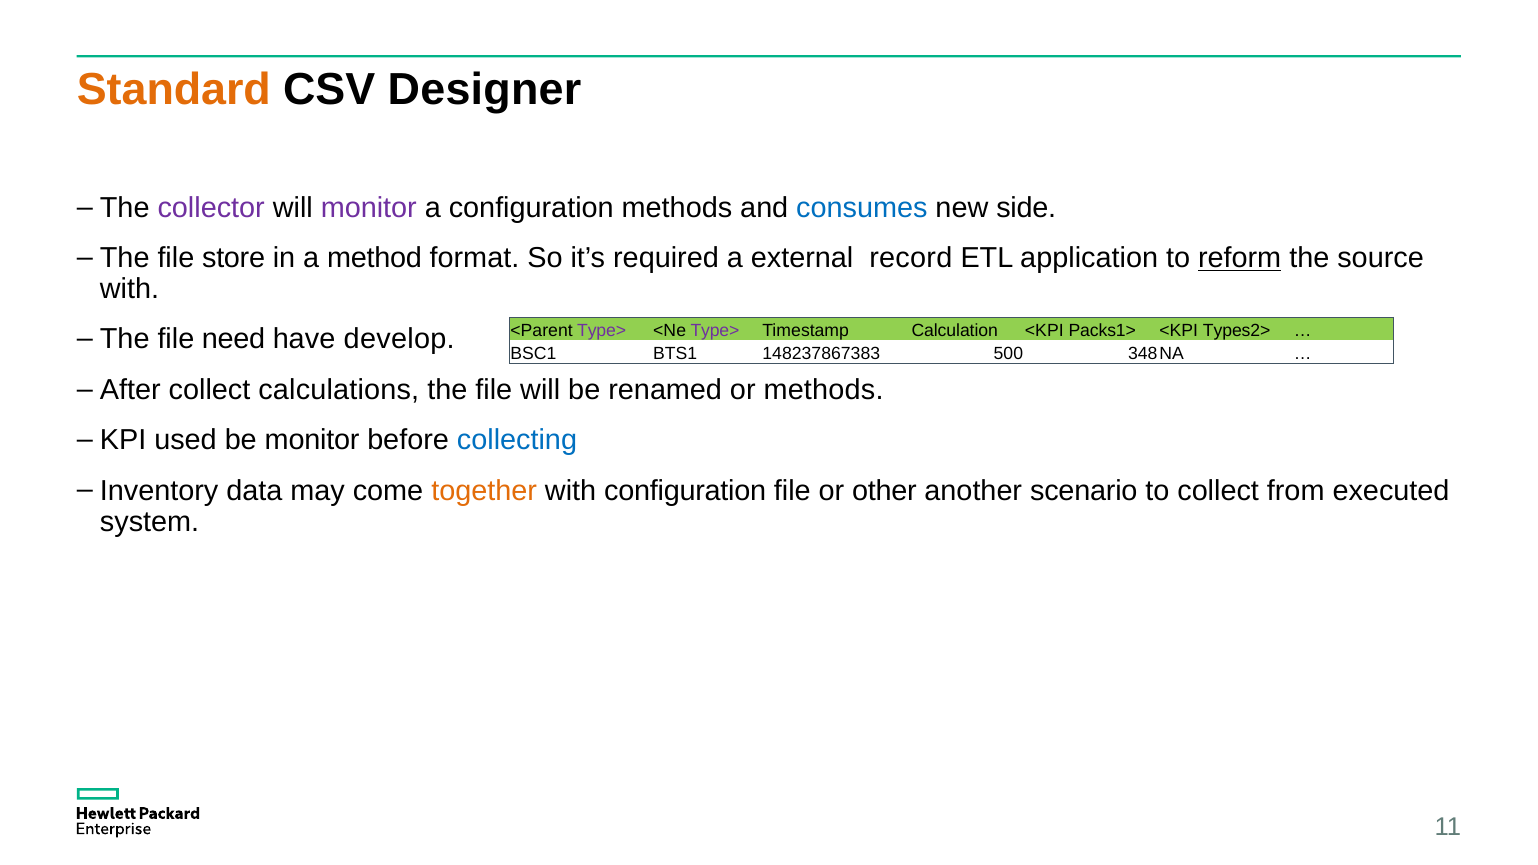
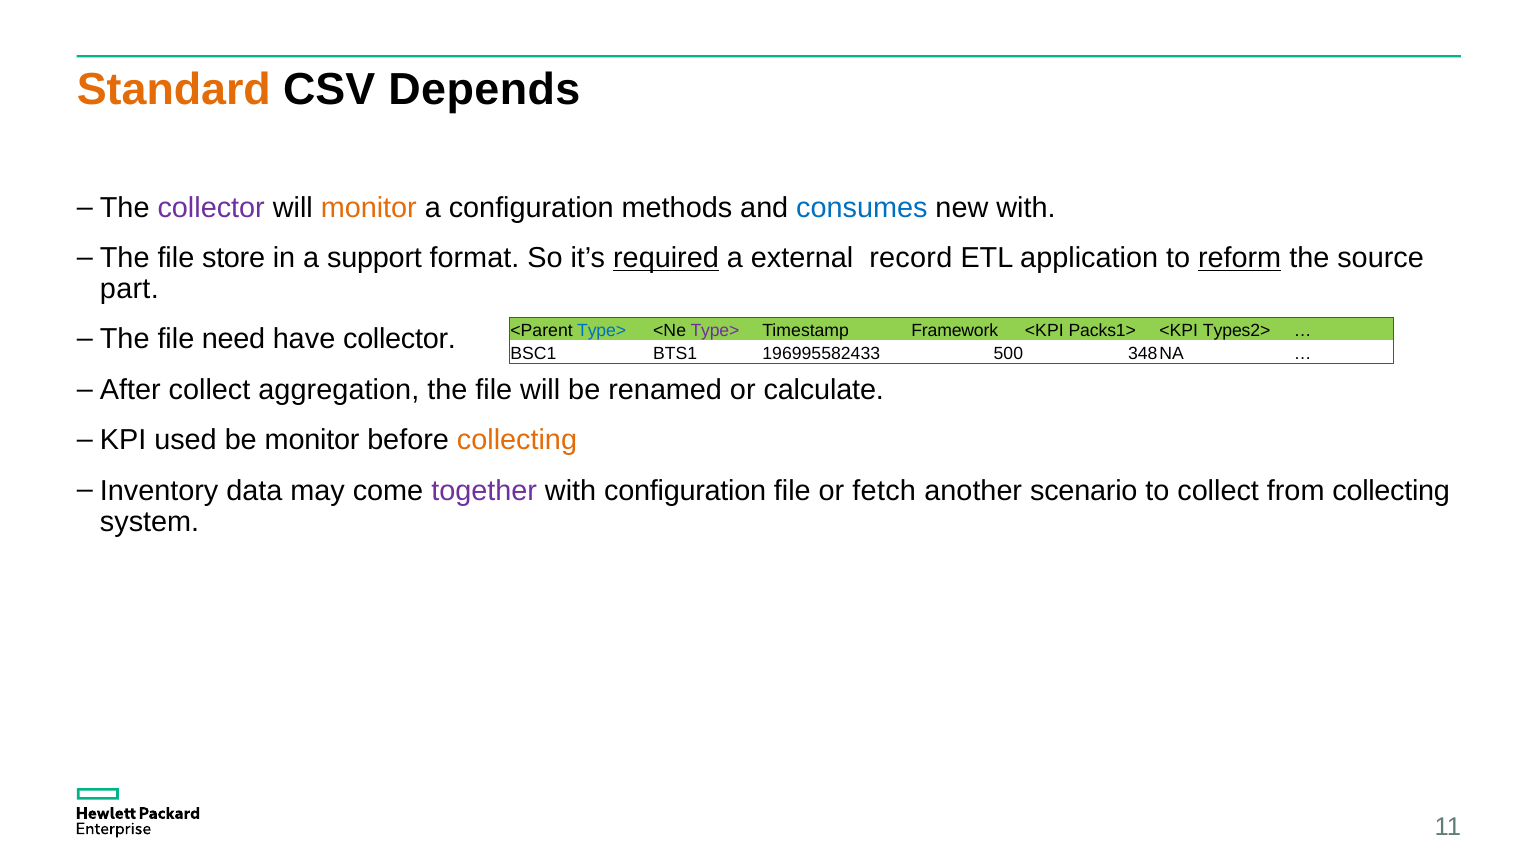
Designer: Designer -> Depends (484, 89)
monitor colour: purple -> orange (369, 208)
new side: side -> with (1026, 208)
method: method -> support (374, 258)
required underline: none -> present (666, 258)
with: with -> part (129, 289)
Type> colour: purple -> blue (602, 331)
Calculation: Calculation -> Framework (955, 331)
have develop: develop -> collector (399, 340)
148237867383: 148237867383 -> 196995582433 (821, 354)
calculations: calculations -> aggregation (339, 390)
or methods: methods -> calculate (824, 390)
collecting colour: blue -> orange (517, 440)
together colour: orange -> purple (484, 491)
other: other -> fetch (884, 491)
from executed: executed -> collecting (1391, 491)
